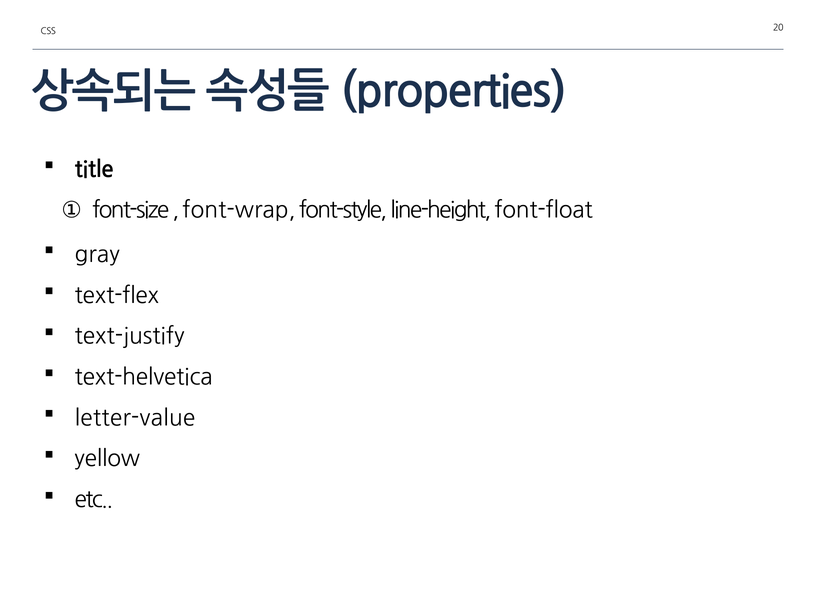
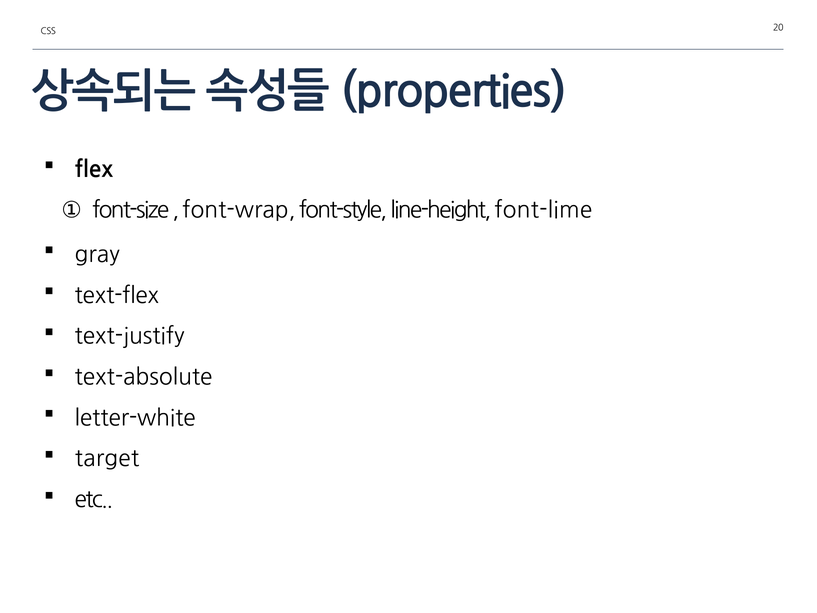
title: title -> flex (94, 169)
font-float: font-float -> font-lime (543, 210)
text-helvetica: text-helvetica -> text-absolute (144, 377)
letter-value: letter-value -> letter-white (135, 418)
yellow: yellow -> target (107, 459)
